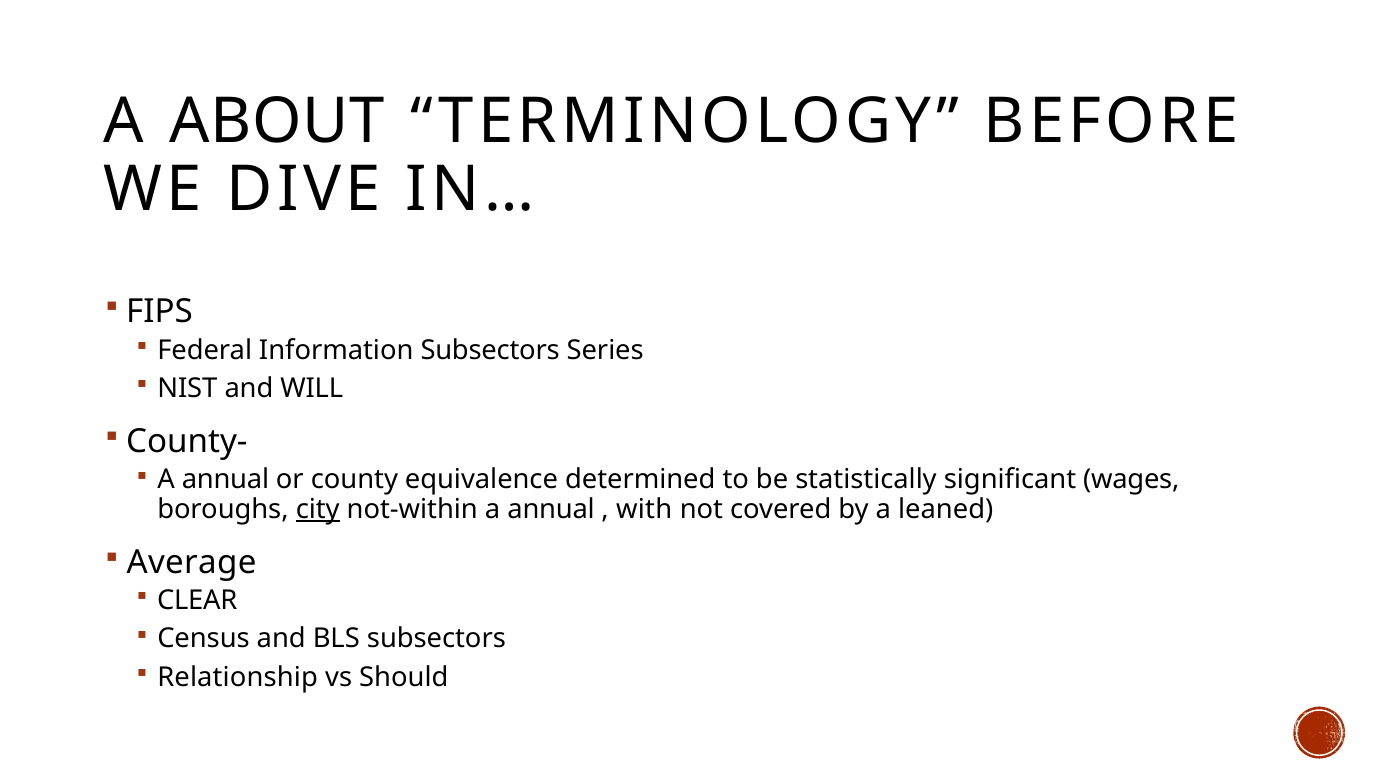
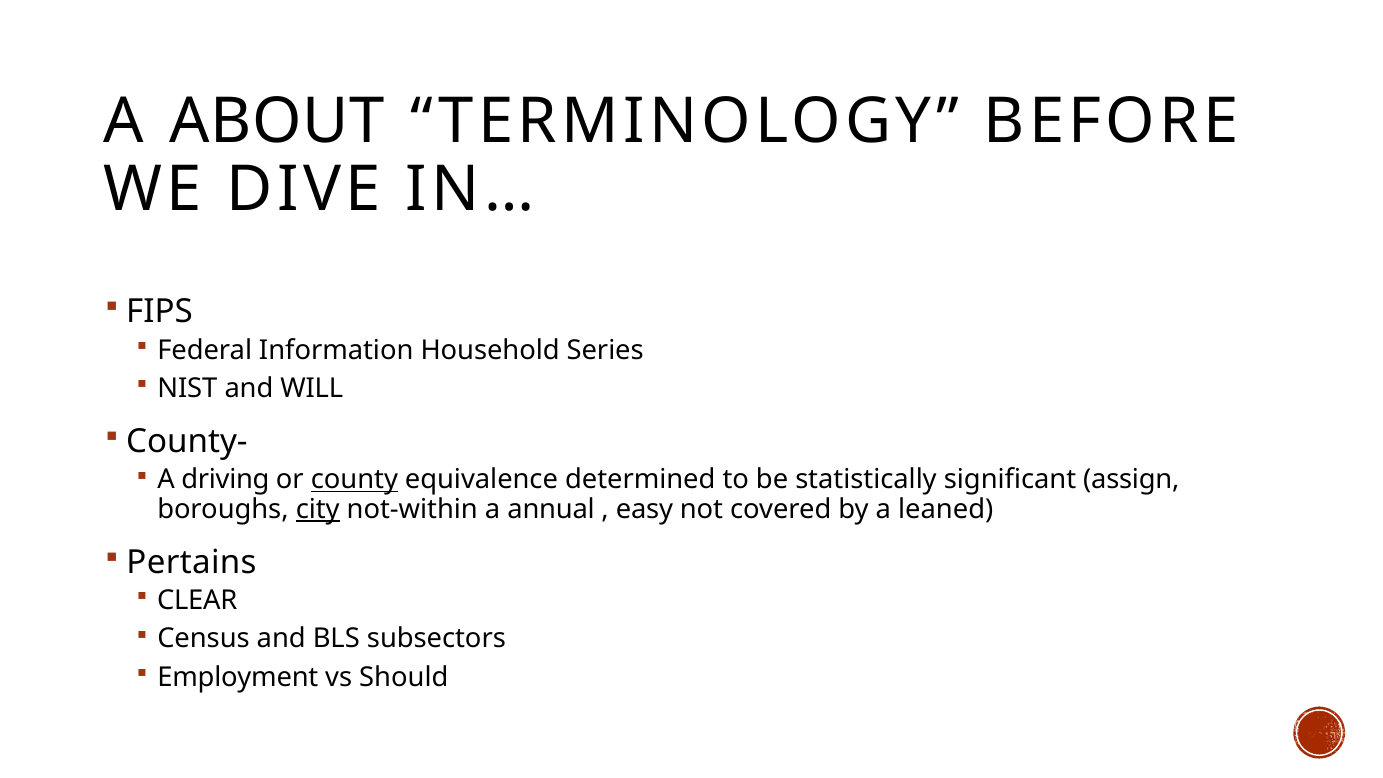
Information Subsectors: Subsectors -> Household (490, 350)
annual: annual -> driving (225, 480)
county underline: none -> present (354, 480)
wages: wages -> assign (1131, 480)
with: with -> easy (644, 509)
Average: Average -> Pertains (192, 562)
Relationship: Relationship -> Employment (238, 677)
